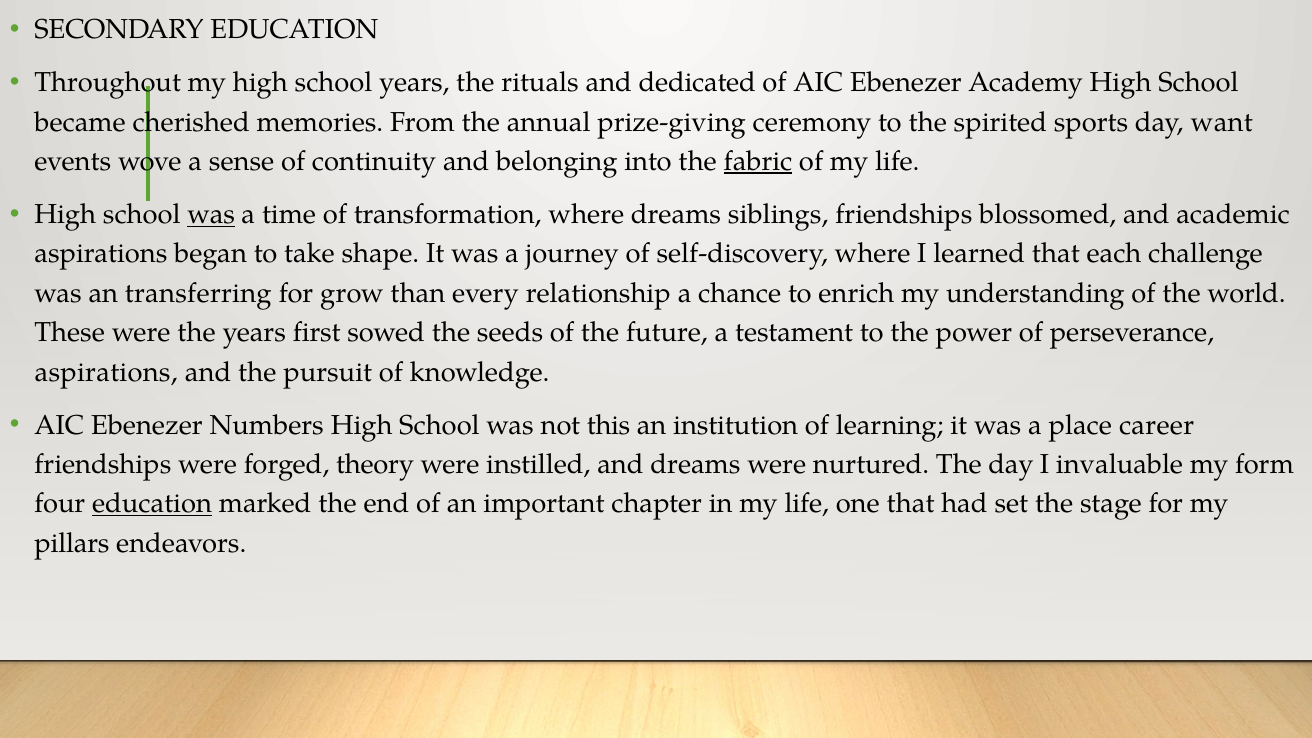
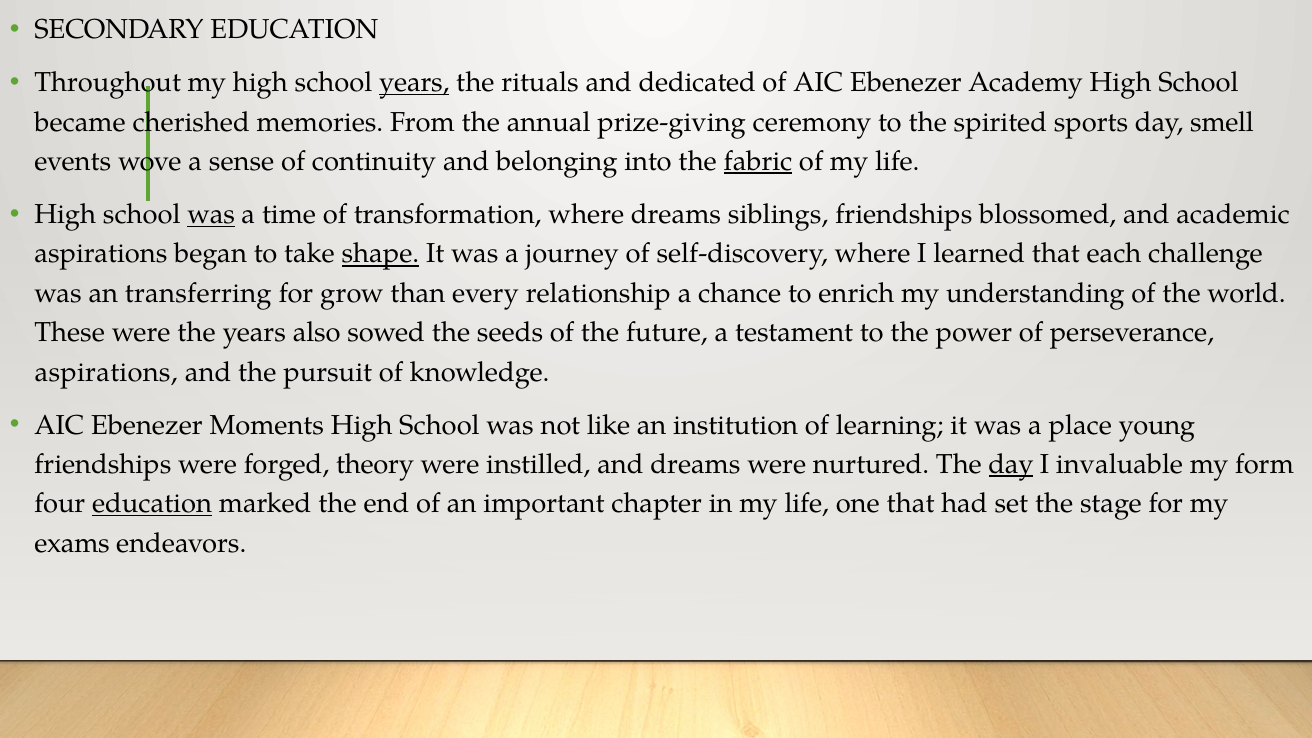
years underline: none -> present (414, 83)
want: want -> smell (1222, 122)
shape underline: none -> present (380, 254)
first: first -> also (317, 333)
Numbers: Numbers -> Moments (267, 425)
this: this -> like (609, 425)
career: career -> young (1157, 425)
day underline: none -> present (1011, 464)
pillars: pillars -> exams (72, 543)
